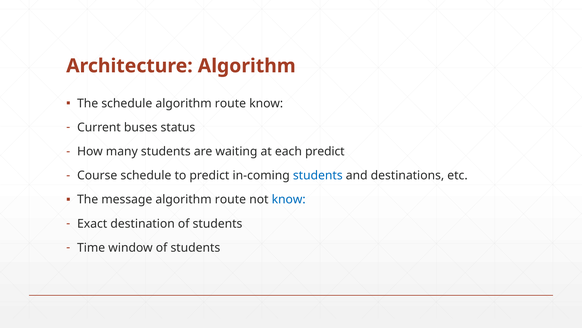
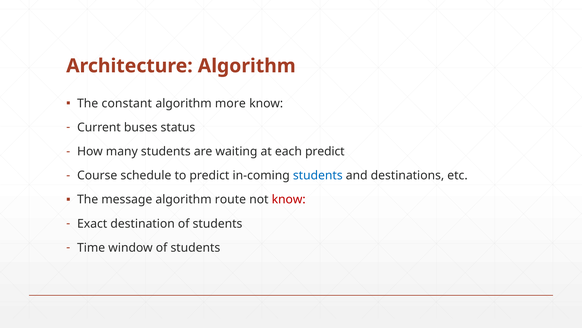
The schedule: schedule -> constant (127, 103)
route: route -> more (230, 103)
know colour: blue -> red (289, 199)
